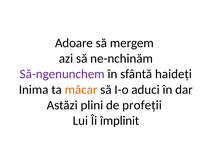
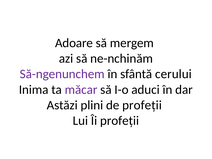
haideţi: haideţi -> cerului (173, 74)
măcar colour: orange -> purple (81, 90)
Îi împlinit: împlinit -> profeţii (120, 121)
